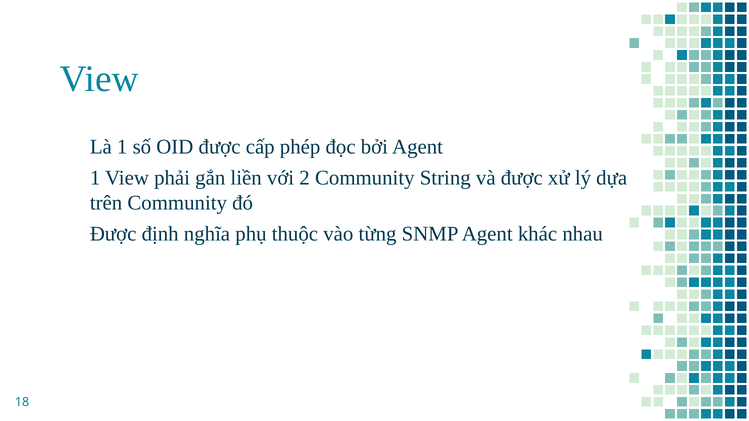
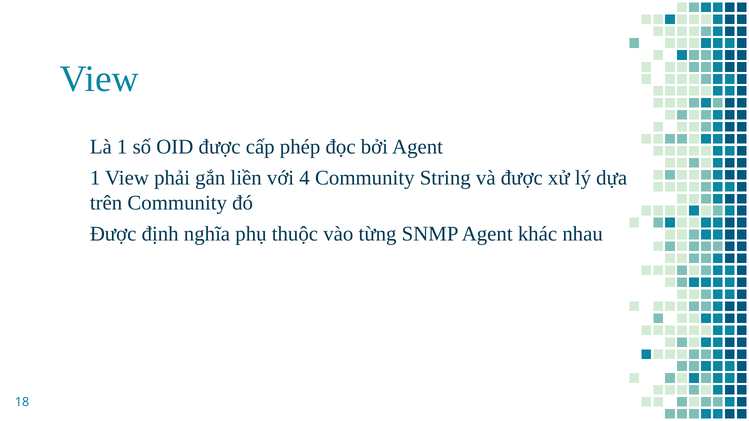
2: 2 -> 4 (305, 178)
